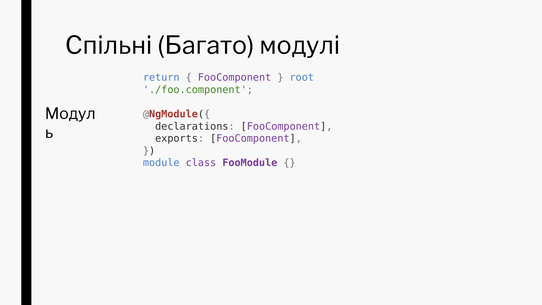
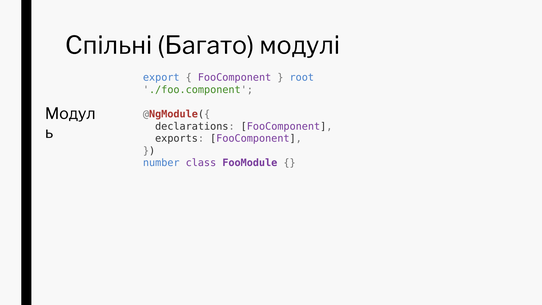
return: return -> export (161, 78)
module: module -> number (161, 163)
